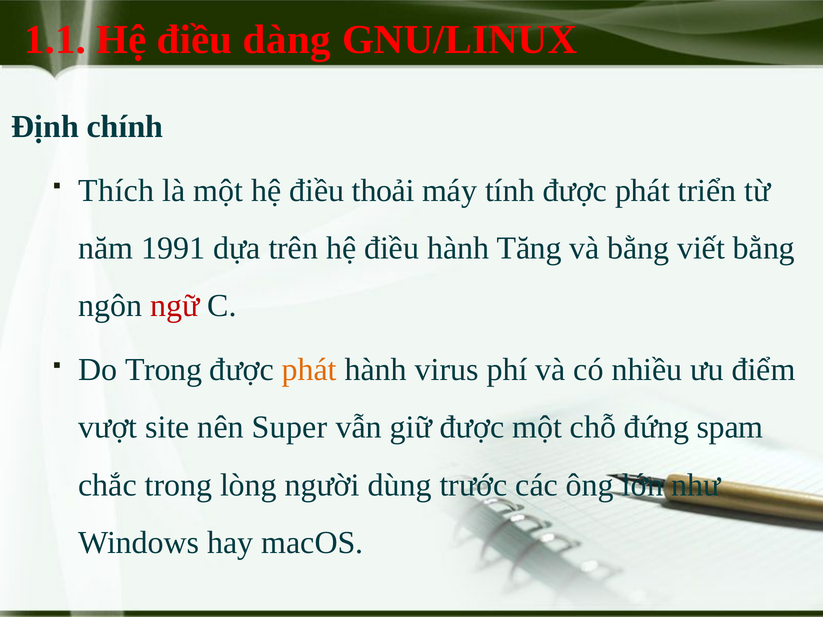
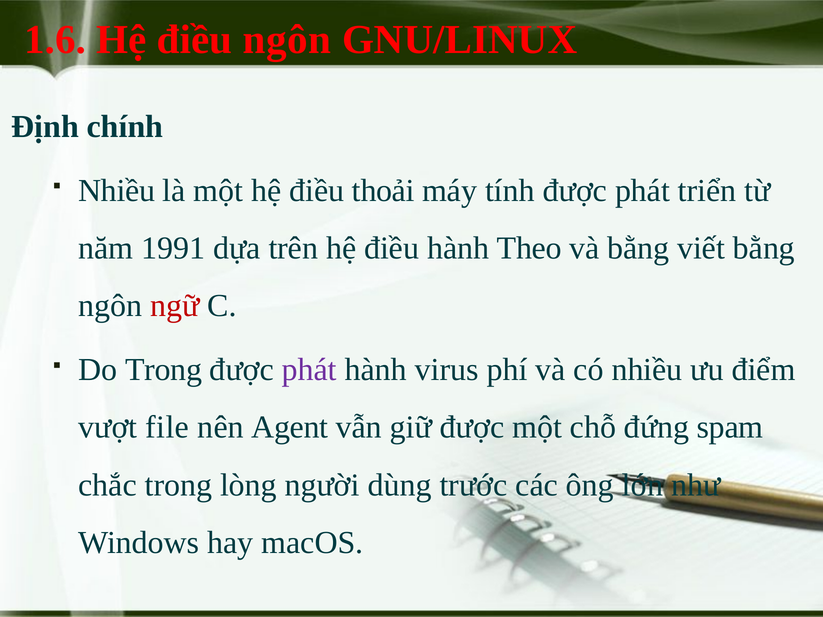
1.1: 1.1 -> 1.6 (55, 40)
điều dàng: dàng -> ngôn (287, 40)
Thích: Thích -> Nhiều (117, 191)
Tăng: Tăng -> Theo (529, 248)
phát colour: orange -> purple (309, 370)
site: site -> file (167, 428)
Super: Super -> Agent (290, 428)
